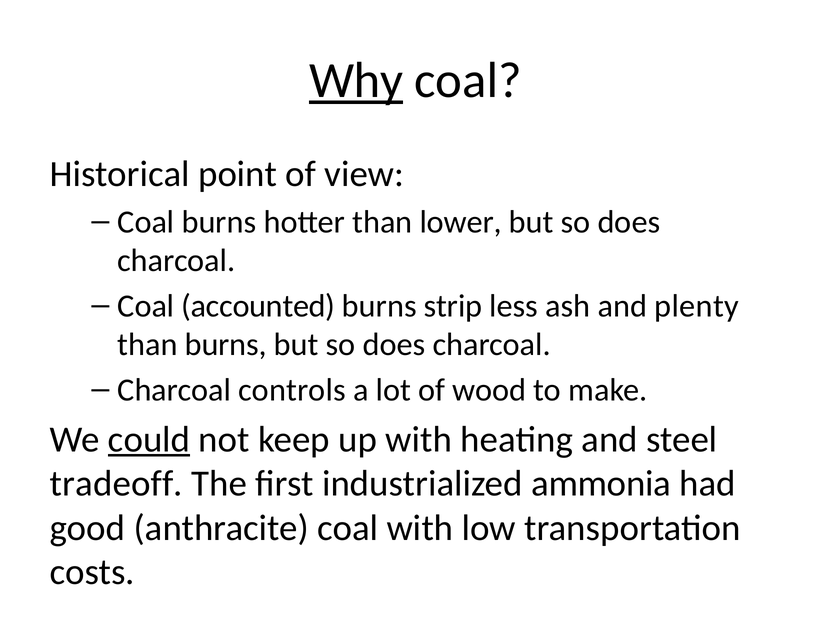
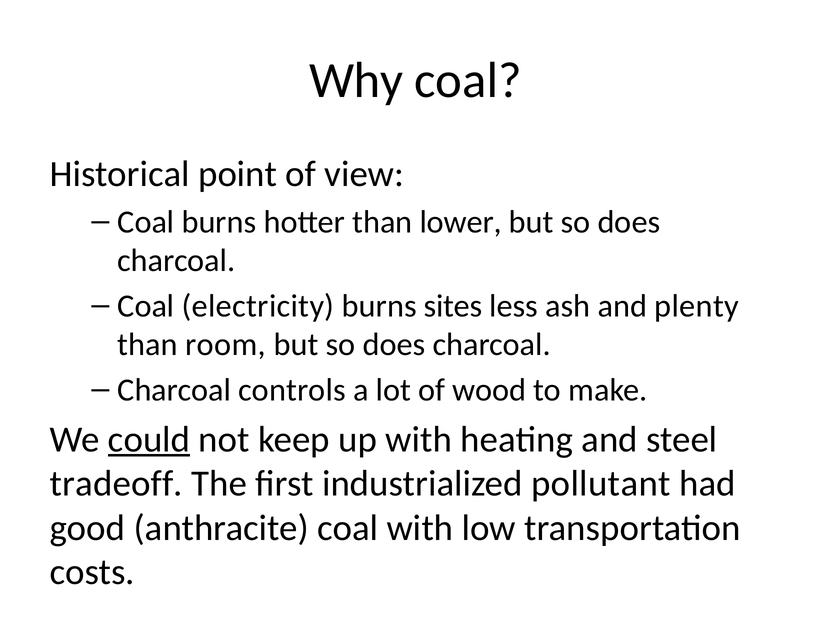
Why underline: present -> none (356, 80)
accounted: accounted -> electricity (258, 306)
strip: strip -> sites (453, 306)
than burns: burns -> room (225, 345)
ammonia: ammonia -> pollutant (601, 484)
